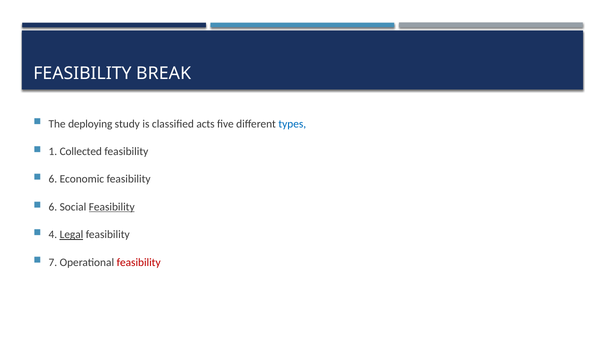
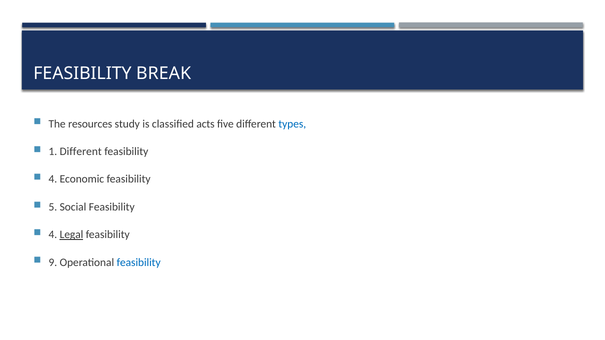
deploying: deploying -> resources (90, 124)
1 Collected: Collected -> Different (81, 152)
6: 6 -> 4 (53, 179)
6: 6 -> 5 (53, 207)
Feasibility underline: present -> none (112, 207)
7: 7 -> 9 (53, 263)
feasibility colour: red -> blue (139, 263)
